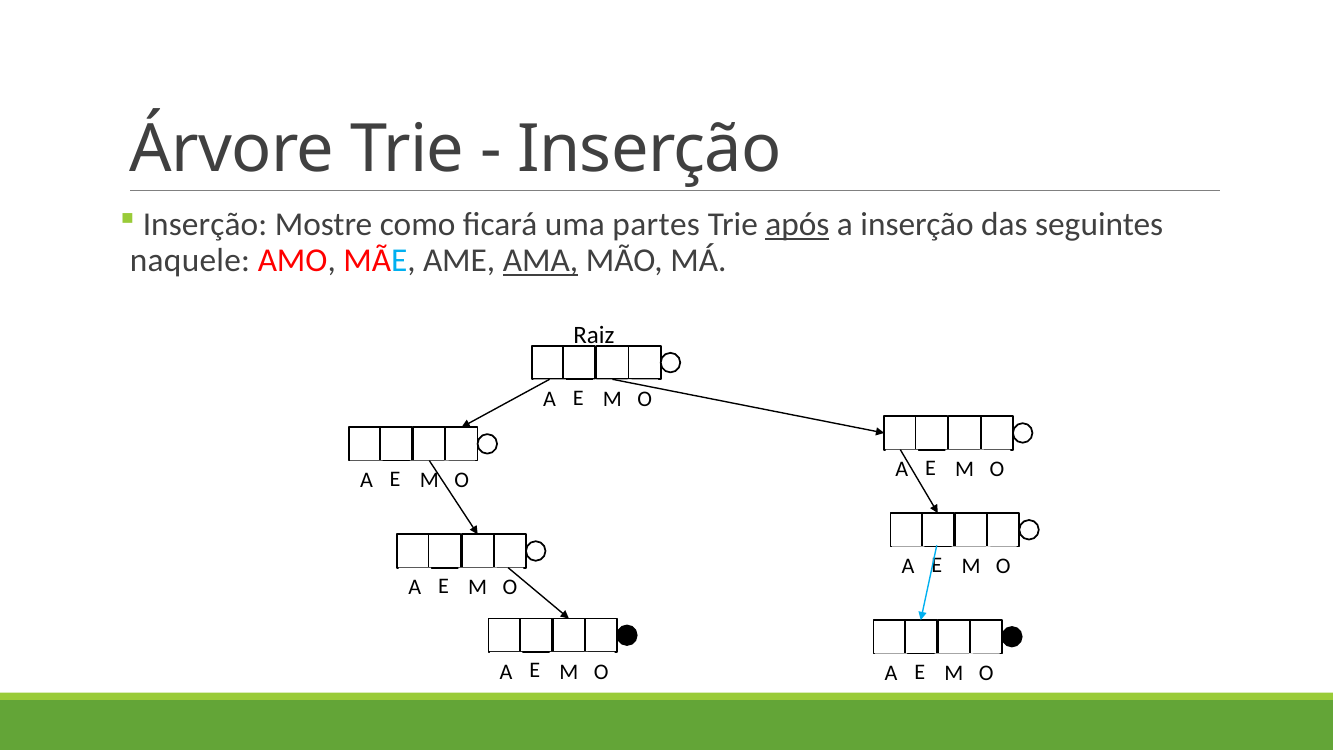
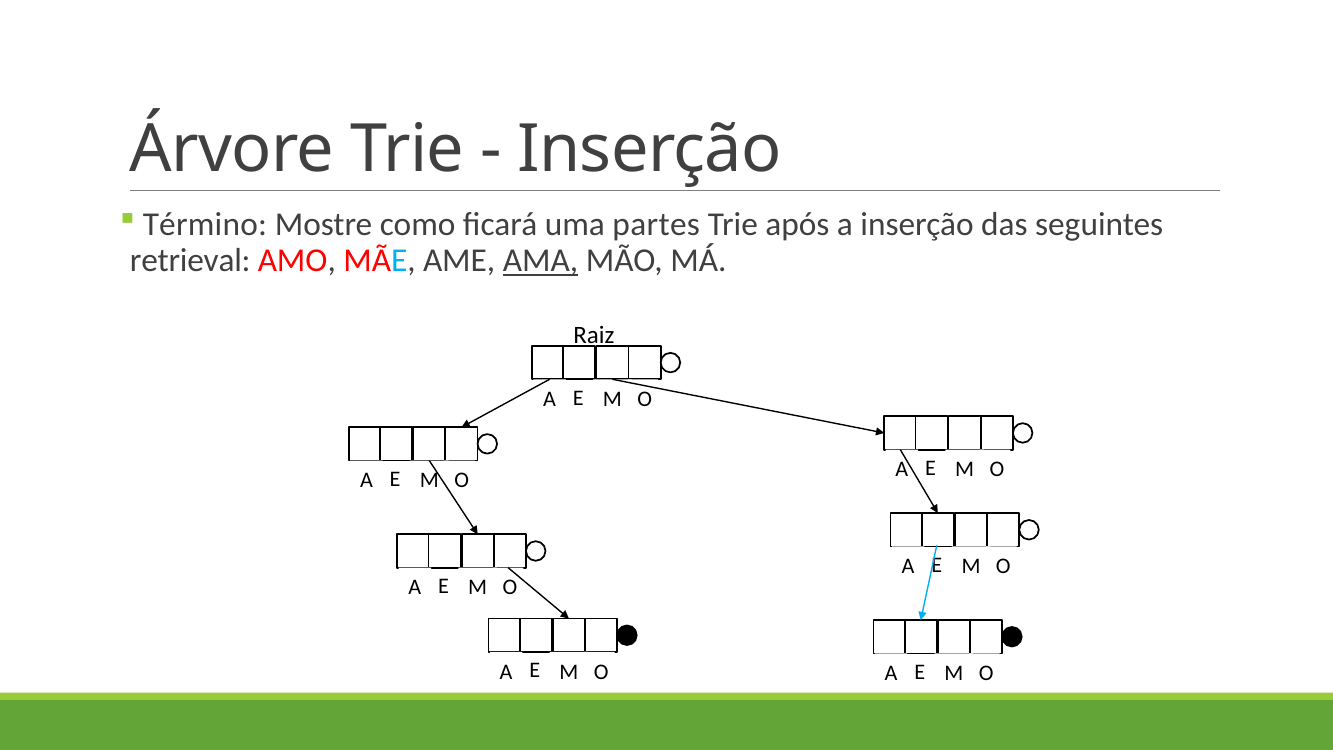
Inserção: Inserção -> Término (205, 225)
após underline: present -> none (797, 225)
naquele: naquele -> retrieval (190, 261)
